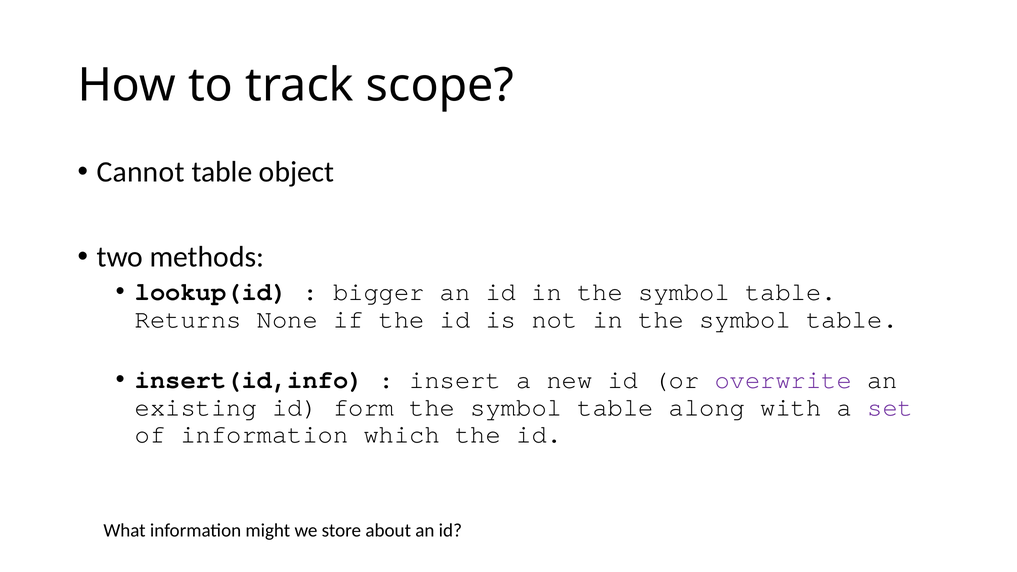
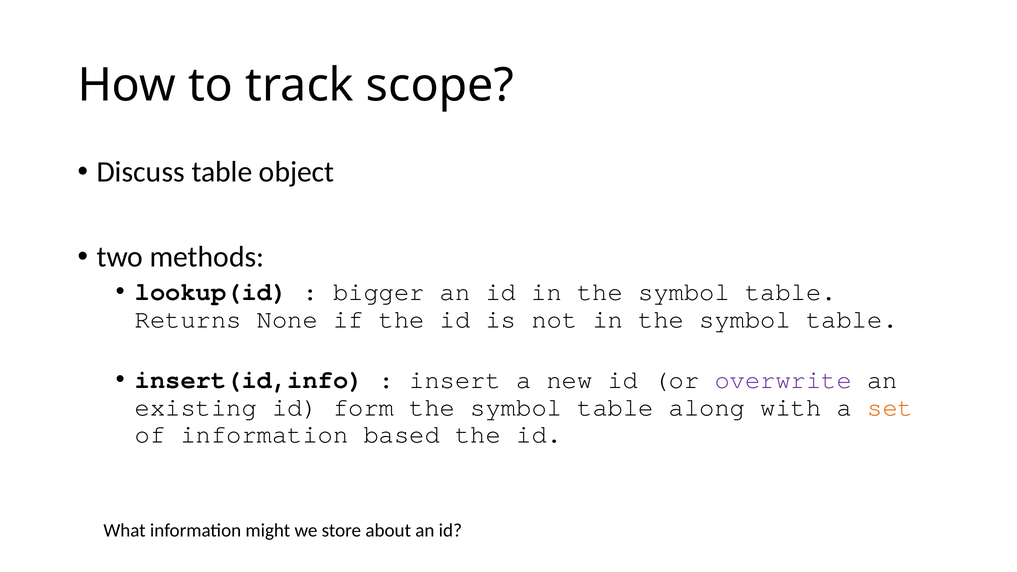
Cannot: Cannot -> Discuss (141, 172)
set colour: purple -> orange (890, 407)
which: which -> based (402, 435)
